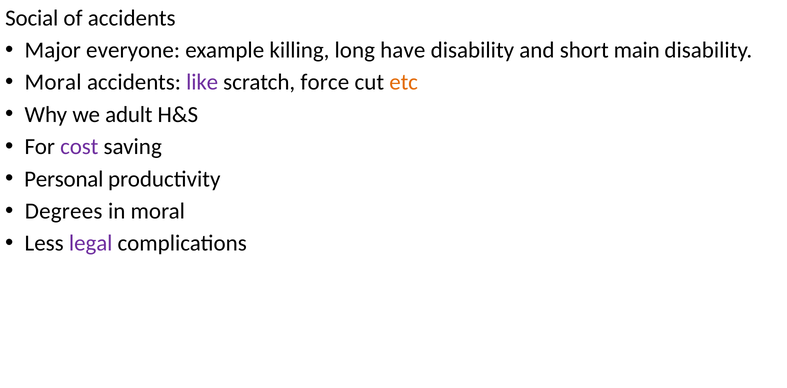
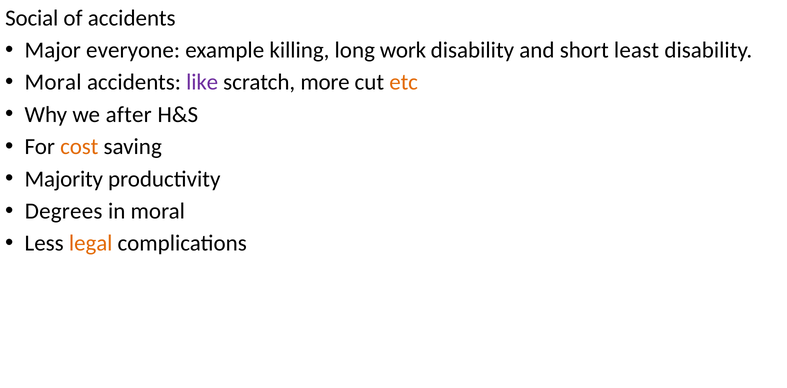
have: have -> work (403, 50)
main: main -> least (636, 50)
force: force -> more (325, 82)
adult: adult -> after (129, 115)
cost colour: purple -> orange (79, 147)
Personal: Personal -> Majority (64, 179)
legal colour: purple -> orange (91, 244)
